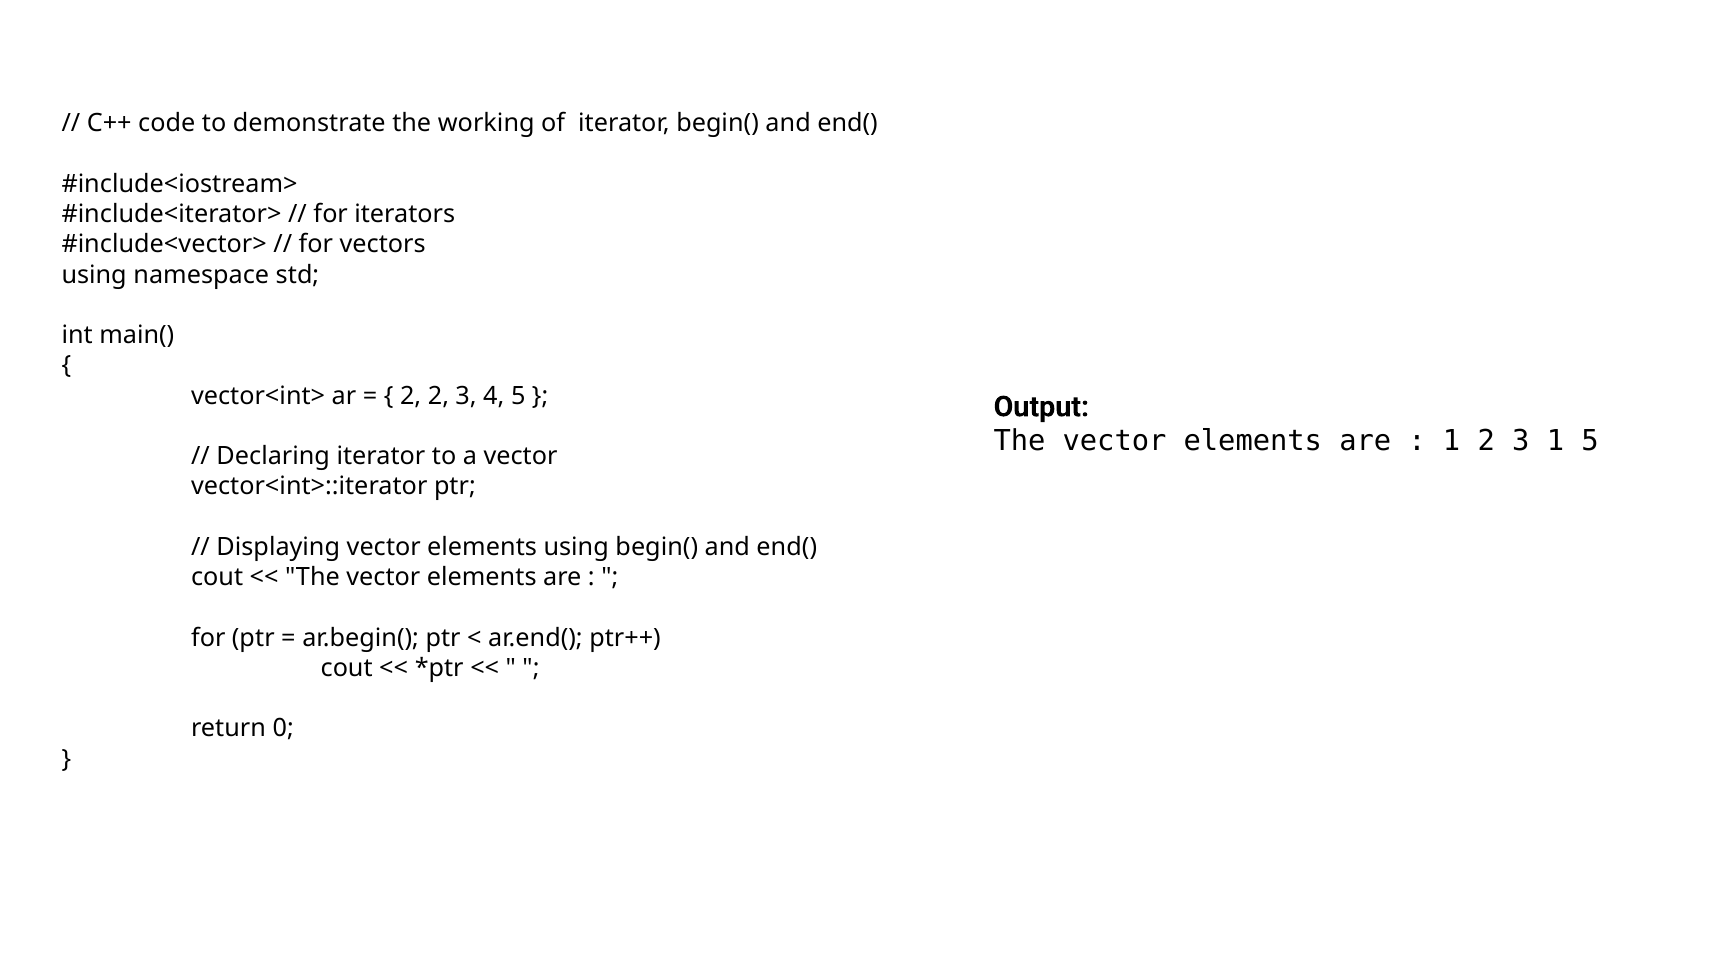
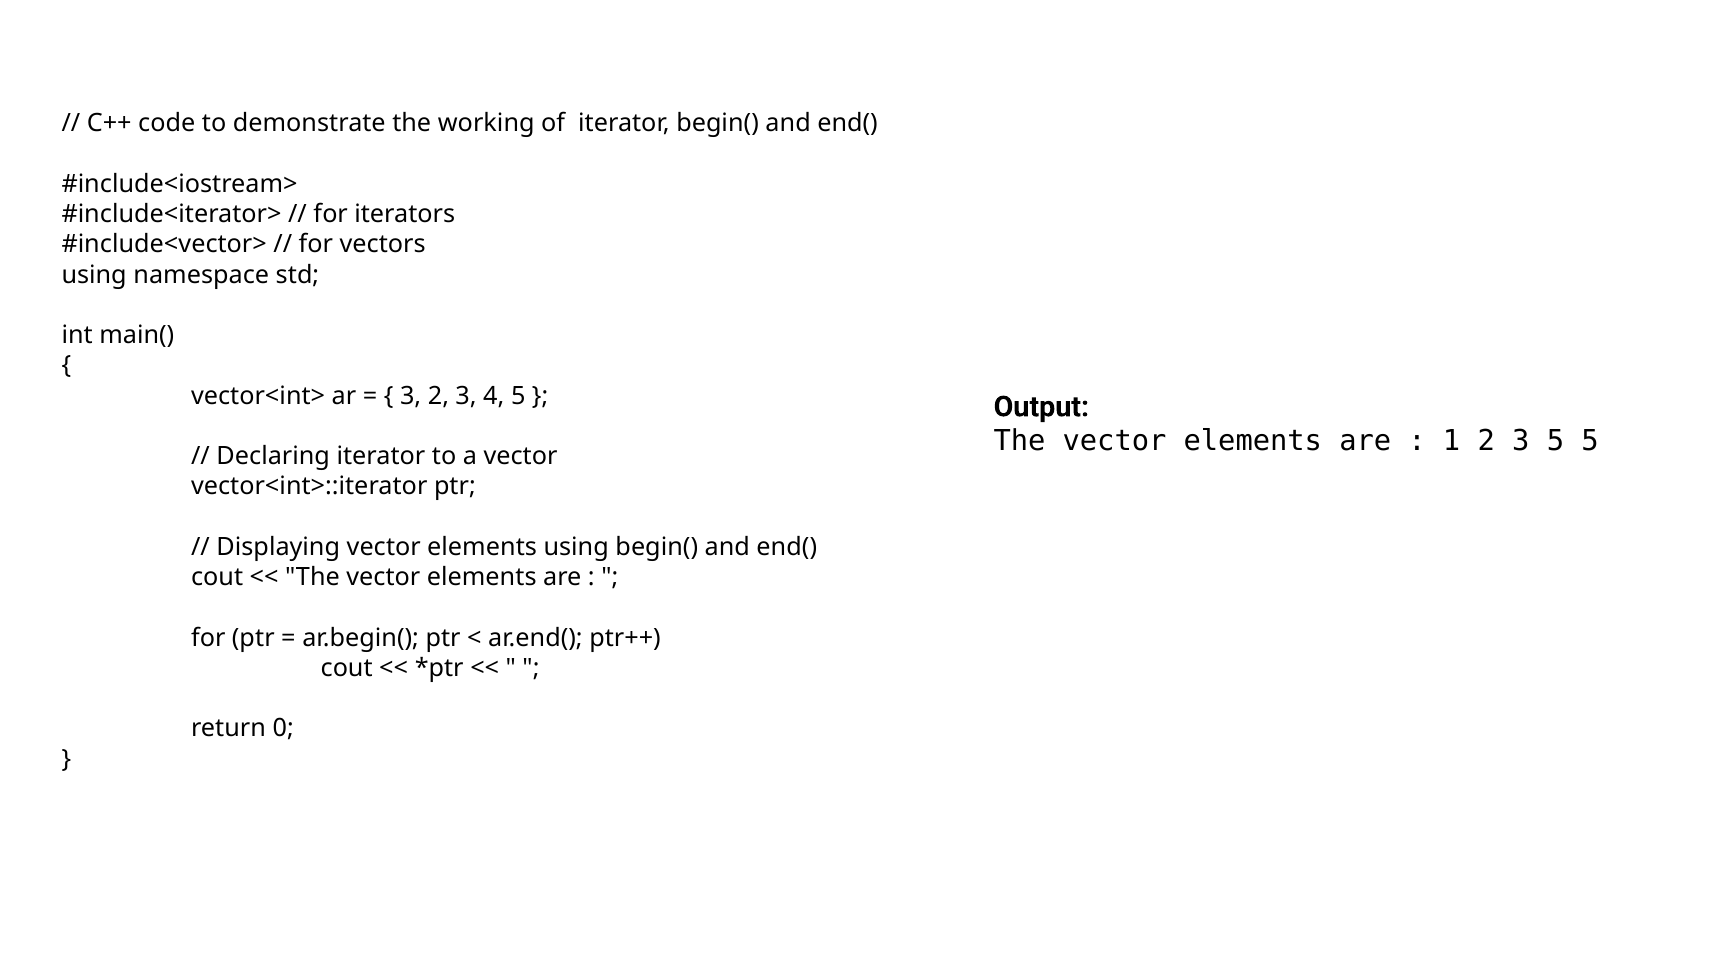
2: 2 -> 3 (411, 396)
3 1: 1 -> 5 (1555, 441)
